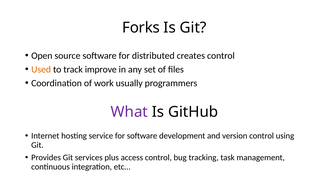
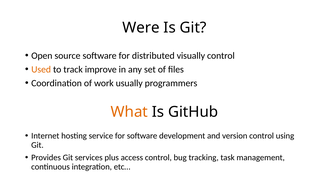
Forks: Forks -> Were (141, 28)
creates: creates -> visually (191, 56)
What colour: purple -> orange (129, 112)
